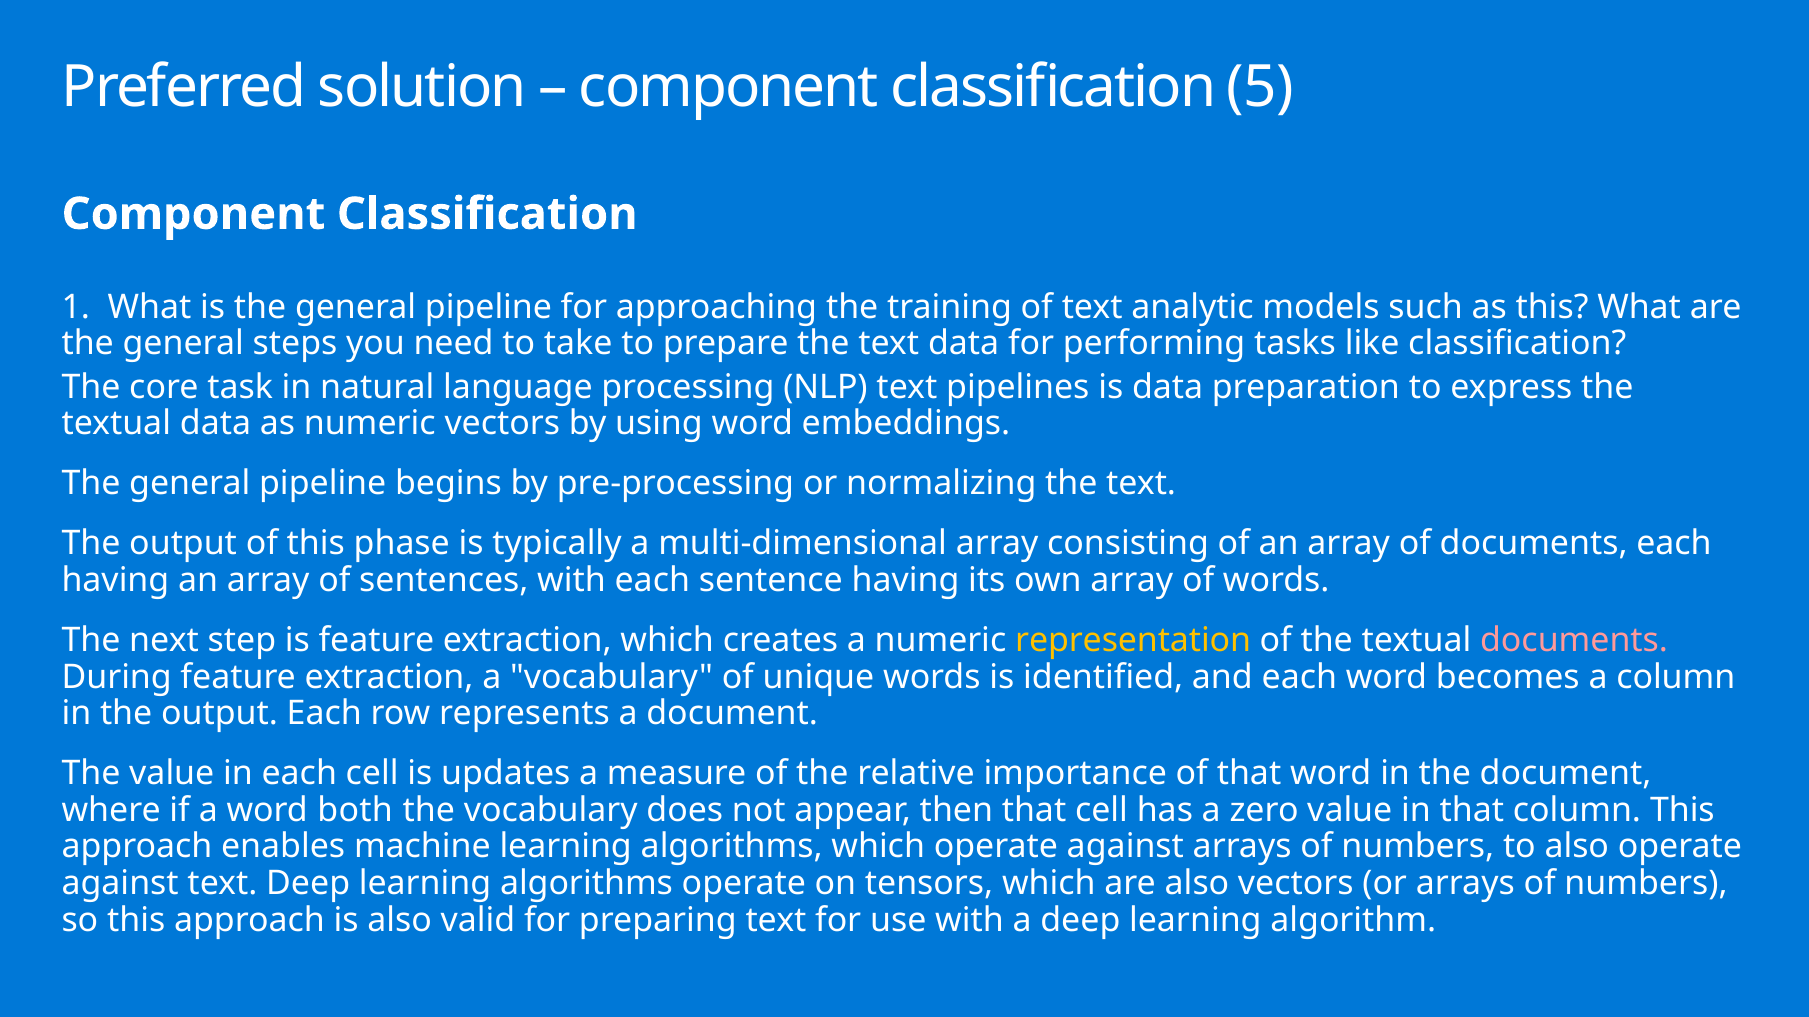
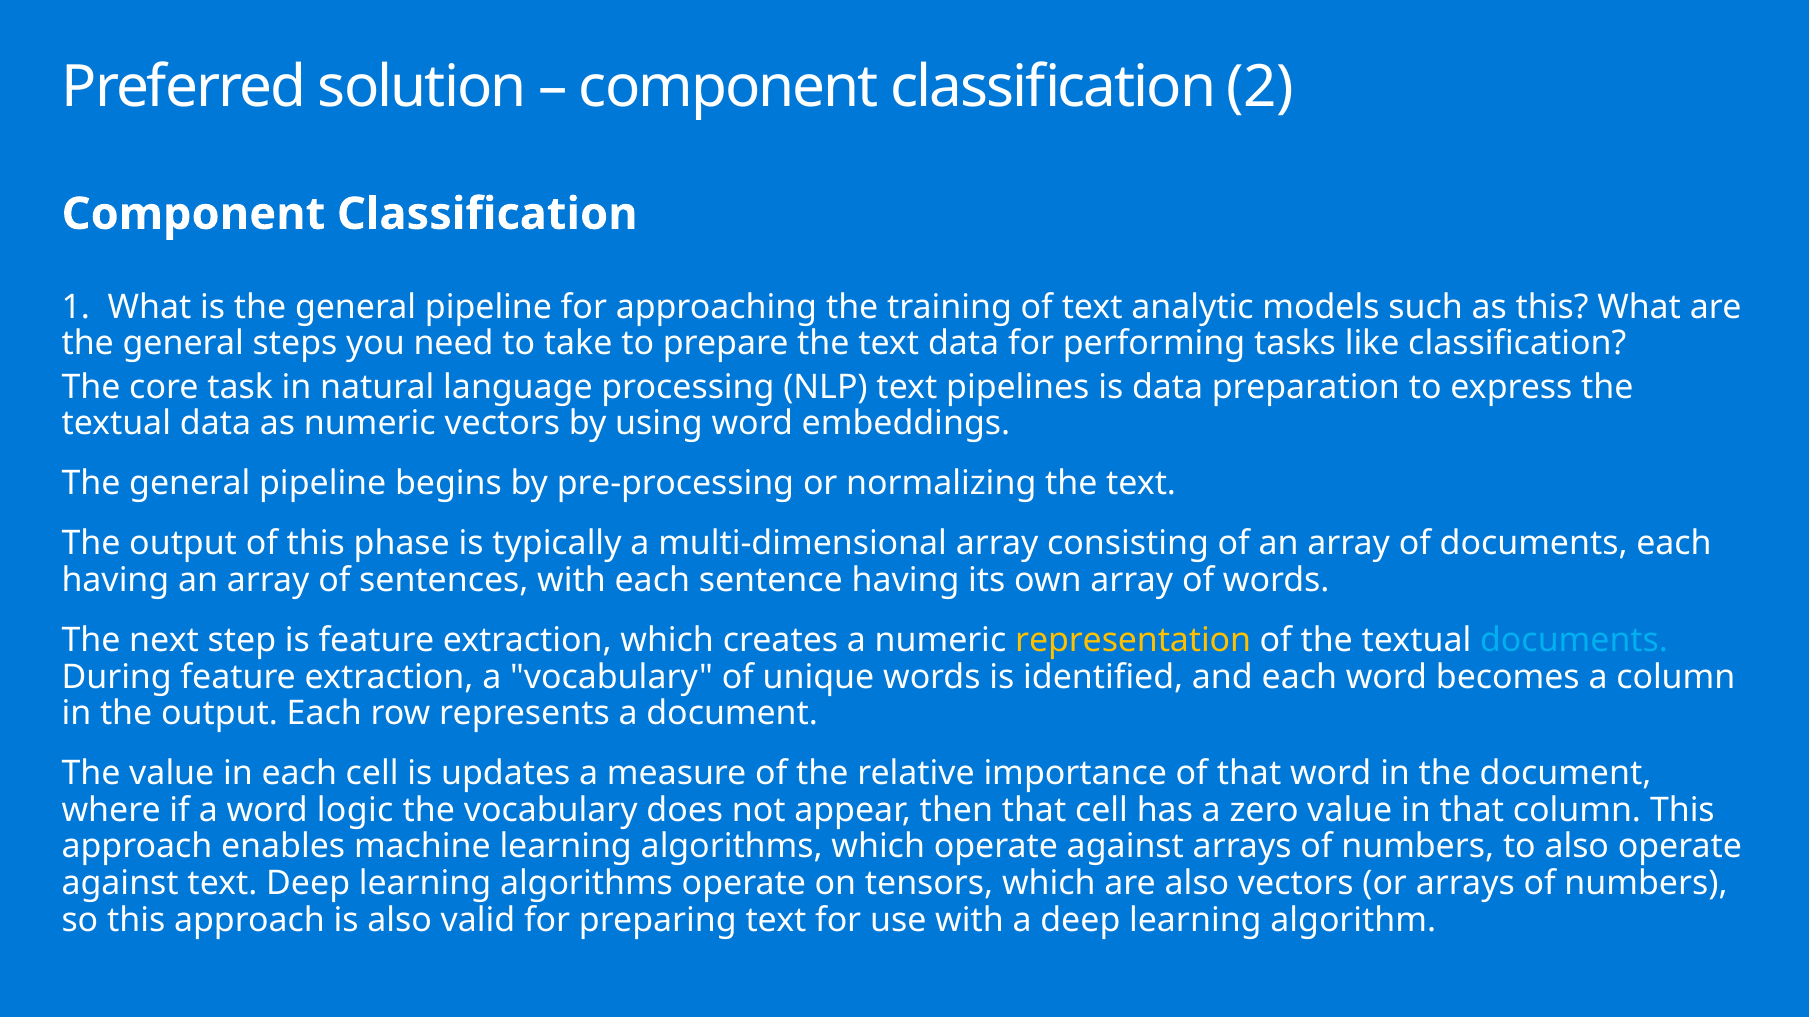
5: 5 -> 2 (1260, 88)
documents colour: pink -> light blue (1574, 641)
both: both -> logic (355, 811)
